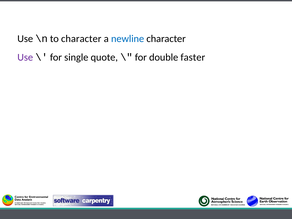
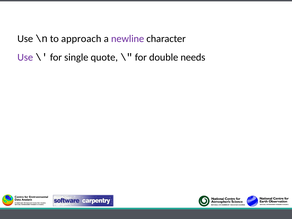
to character: character -> approach (81, 39)
newline colour: blue -> purple (128, 39)
faster: faster -> needs (193, 57)
